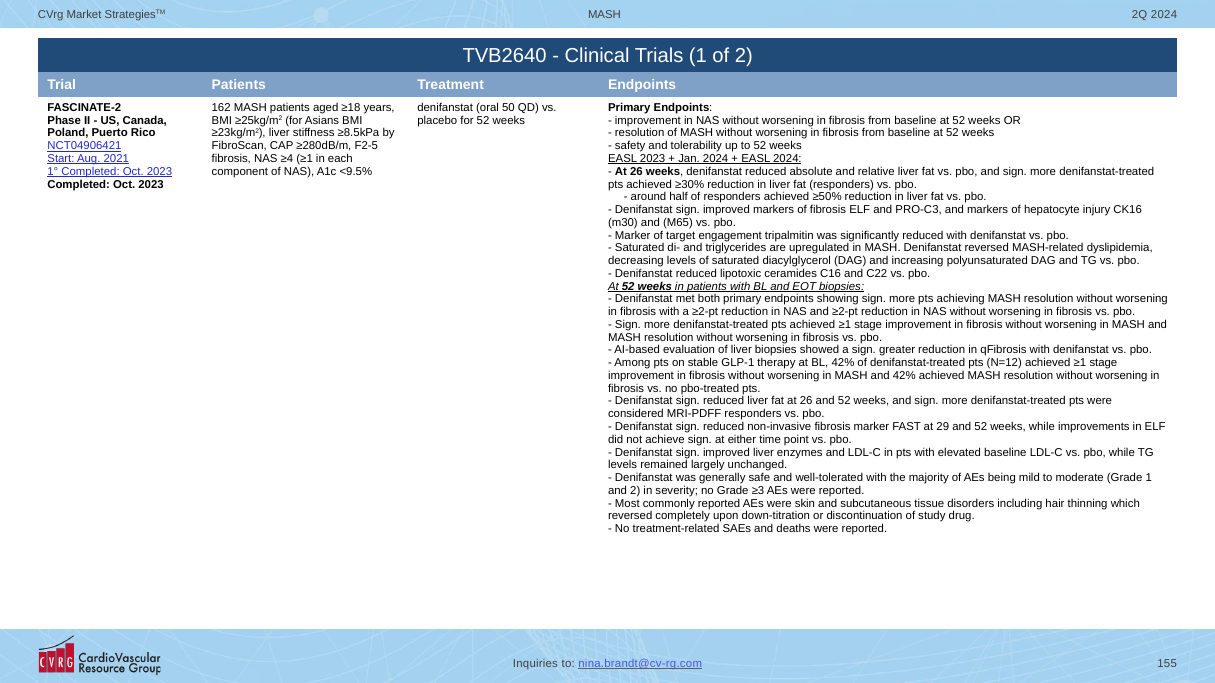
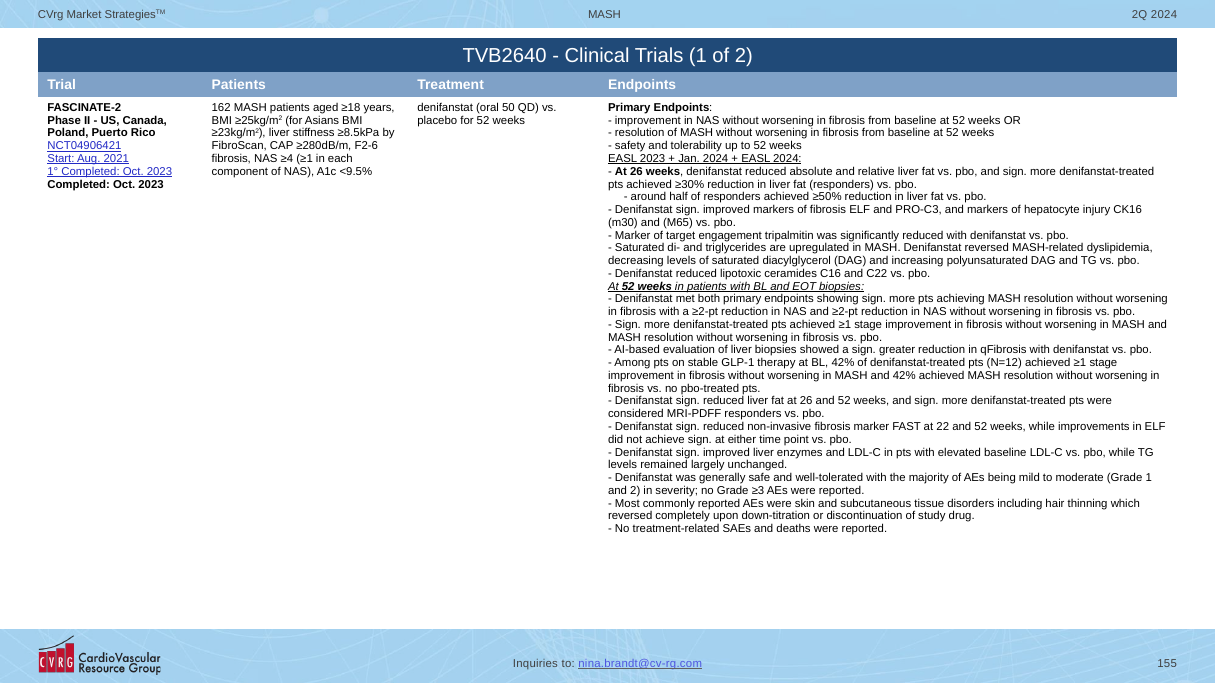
F2-5: F2-5 -> F2-6 (366, 146)
29: 29 -> 22 (943, 427)
